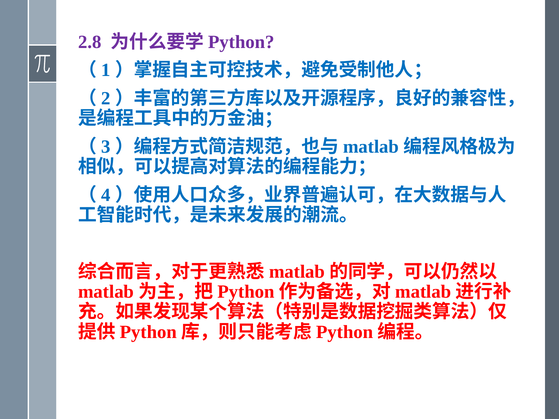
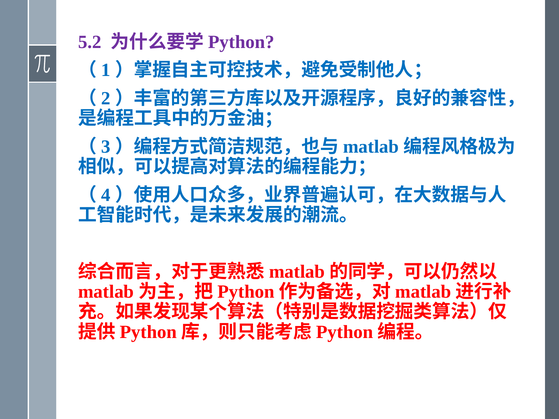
2.8: 2.8 -> 5.2 (90, 42)
